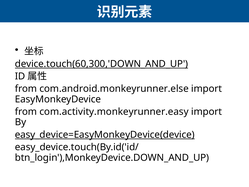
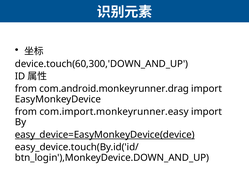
device.touch(60,300,'DOWN_AND_UP underline: present -> none (102, 64)
com.android.monkeyrunner.else: com.android.monkeyrunner.else -> com.android.monkeyrunner.drag (114, 89)
com.activity.monkeyrunner.easy: com.activity.monkeyrunner.easy -> com.import.monkeyrunner.easy (114, 112)
